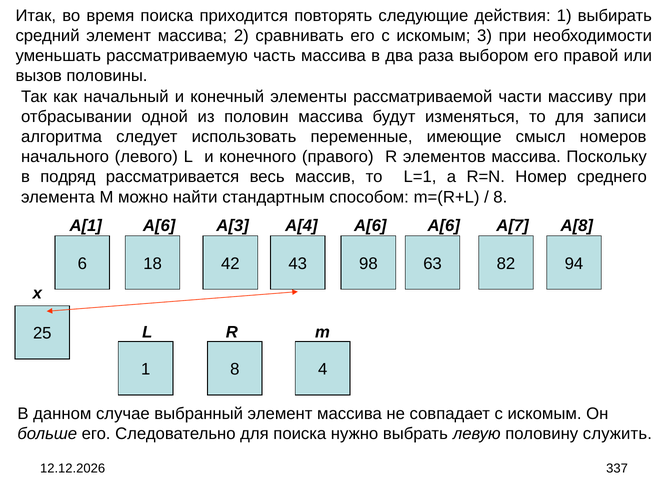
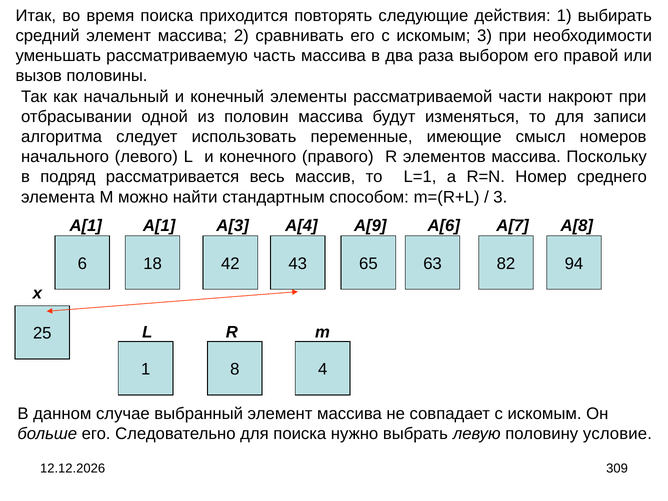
массиву: массиву -> накроют (580, 97)
8: 8 -> 3 (500, 197)
A[1 A[6: A[6 -> A[1 (159, 226)
A[4 A[6: A[6 -> A[9 (370, 226)
98: 98 -> 65 (368, 264)
служить: служить -> условие (617, 434)
337: 337 -> 309 (617, 468)
